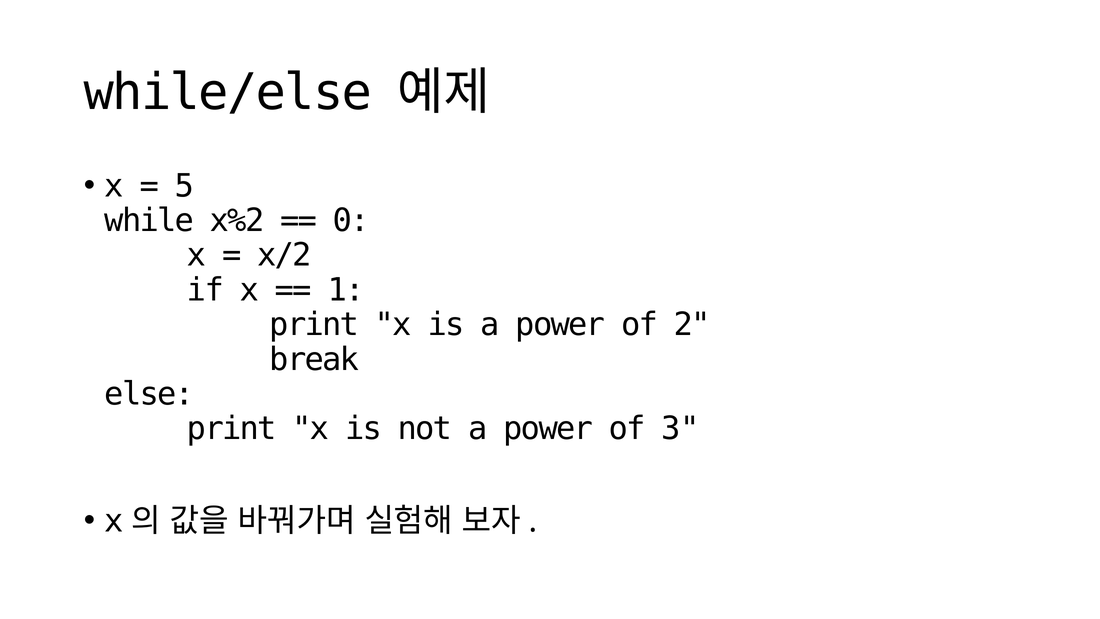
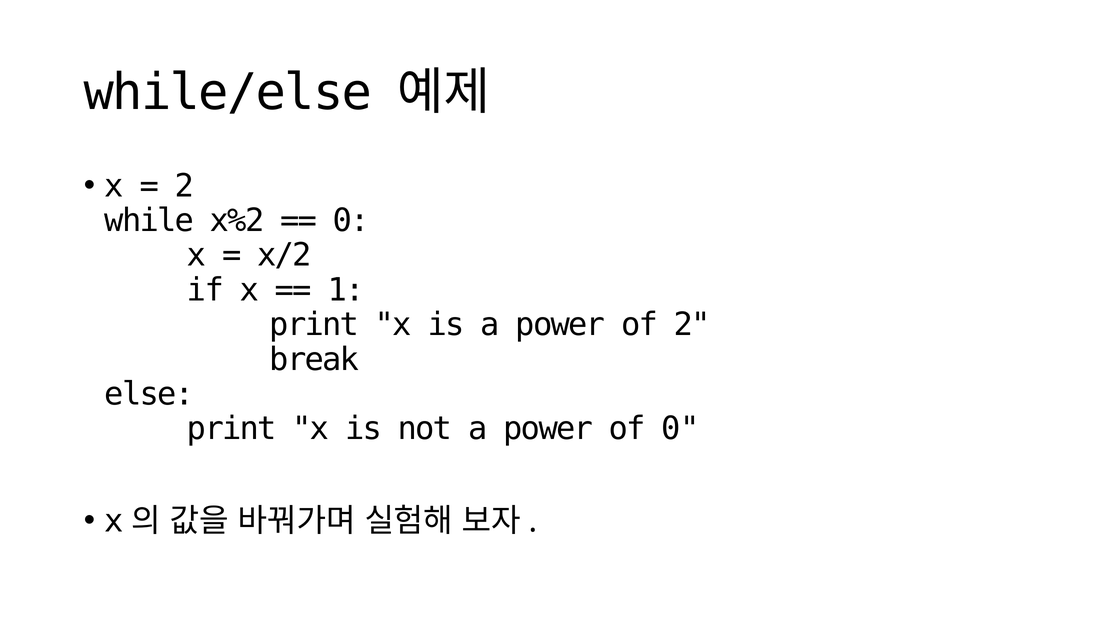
5: 5 -> 2 (184, 186)
of 3: 3 -> 0 (680, 429)
